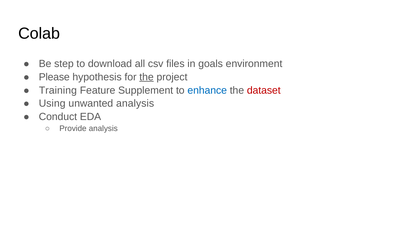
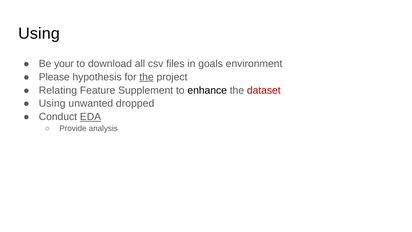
Colab: Colab -> Using (39, 33)
step: step -> your (64, 64)
Training: Training -> Relating (58, 90)
enhance colour: blue -> black (207, 90)
unwanted analysis: analysis -> dropped (135, 103)
EDA underline: none -> present (90, 117)
